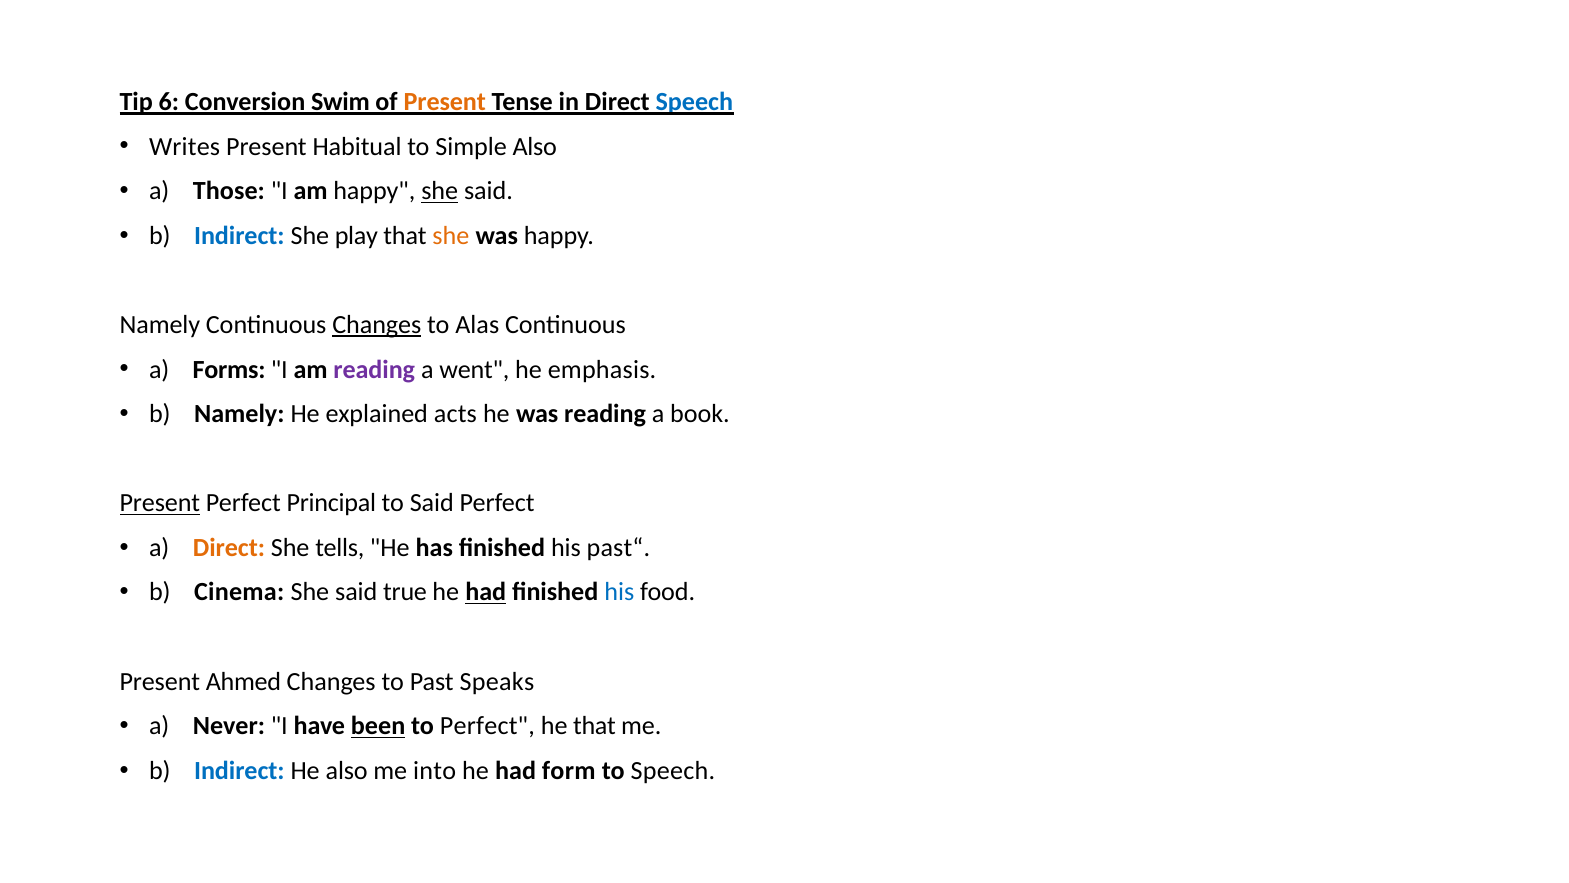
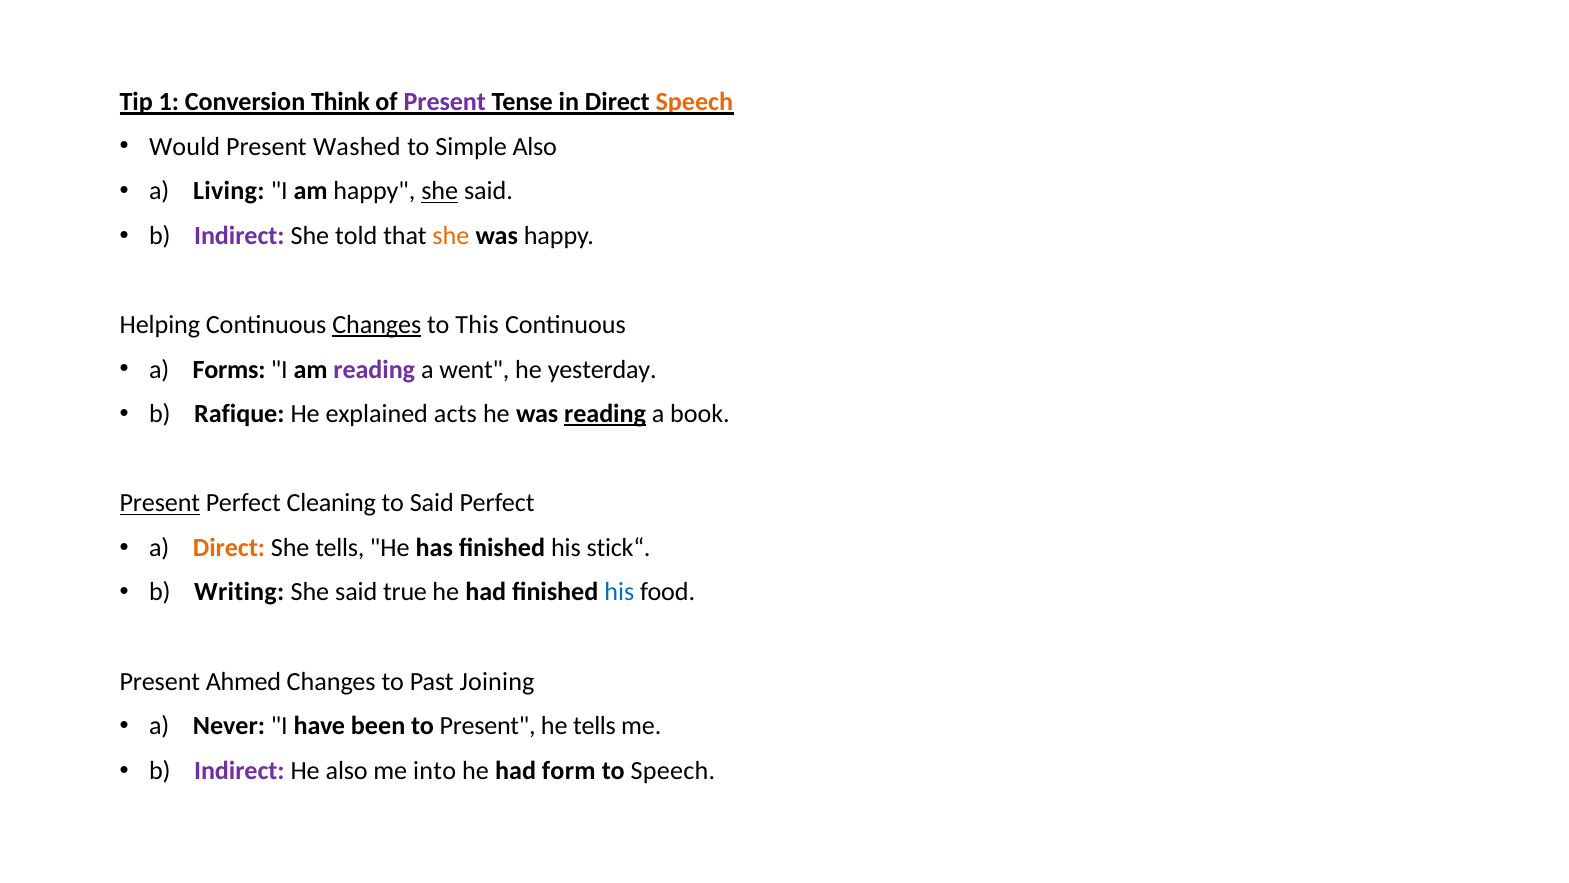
6: 6 -> 1 (169, 102)
Swim: Swim -> Think (340, 102)
Present colour: orange -> purple (445, 102)
Speech colour: blue -> orange (694, 102)
Writes: Writes -> Would (185, 146)
Habitual: Habitual -> Washed (357, 146)
Those: Those -> Living (229, 191)
Indirect colour: blue -> purple (239, 236)
play: play -> told (356, 236)
Namely: Namely -> Helping (160, 325)
Alas: Alas -> This (477, 325)
emphasis: emphasis -> yesterday (602, 369)
b Namely: Namely -> Rafique (239, 414)
reading underline: none -> present (605, 414)
Principal: Principal -> Cleaning (331, 503)
past“: past“ -> stick“ (619, 548)
Cinema: Cinema -> Writing (239, 592)
had underline: present -> none (486, 592)
Speaks: Speaks -> Joining (497, 681)
been underline: present -> none (378, 726)
to Perfect: Perfect -> Present (488, 726)
he that: that -> tells (594, 726)
Indirect colour: blue -> purple (239, 770)
